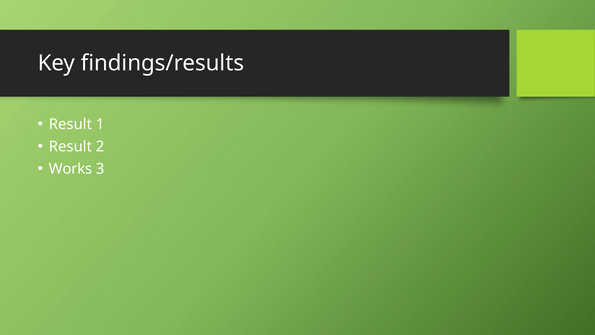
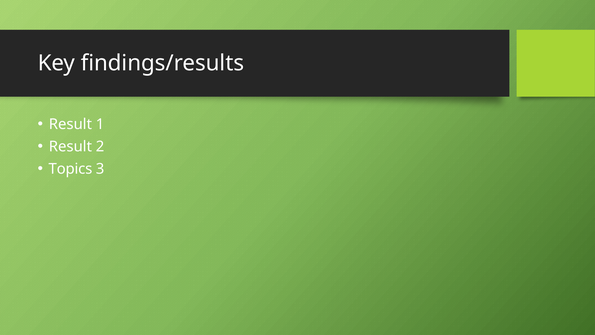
Works: Works -> Topics (70, 169)
